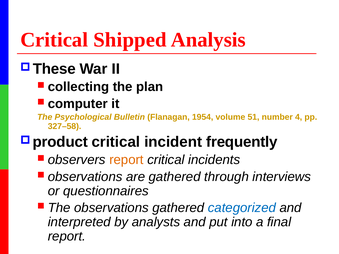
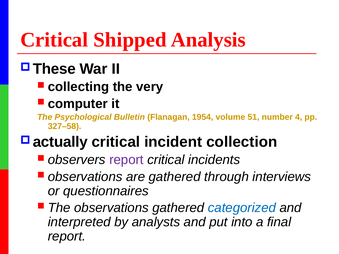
plan: plan -> very (150, 87)
product: product -> actually (60, 142)
frequently: frequently -> collection (242, 142)
report colour: orange -> purple (126, 160)
